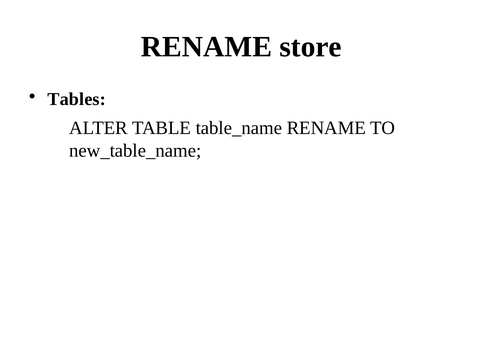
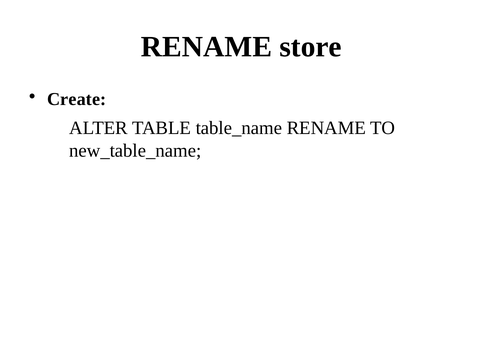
Tables: Tables -> Create (77, 99)
